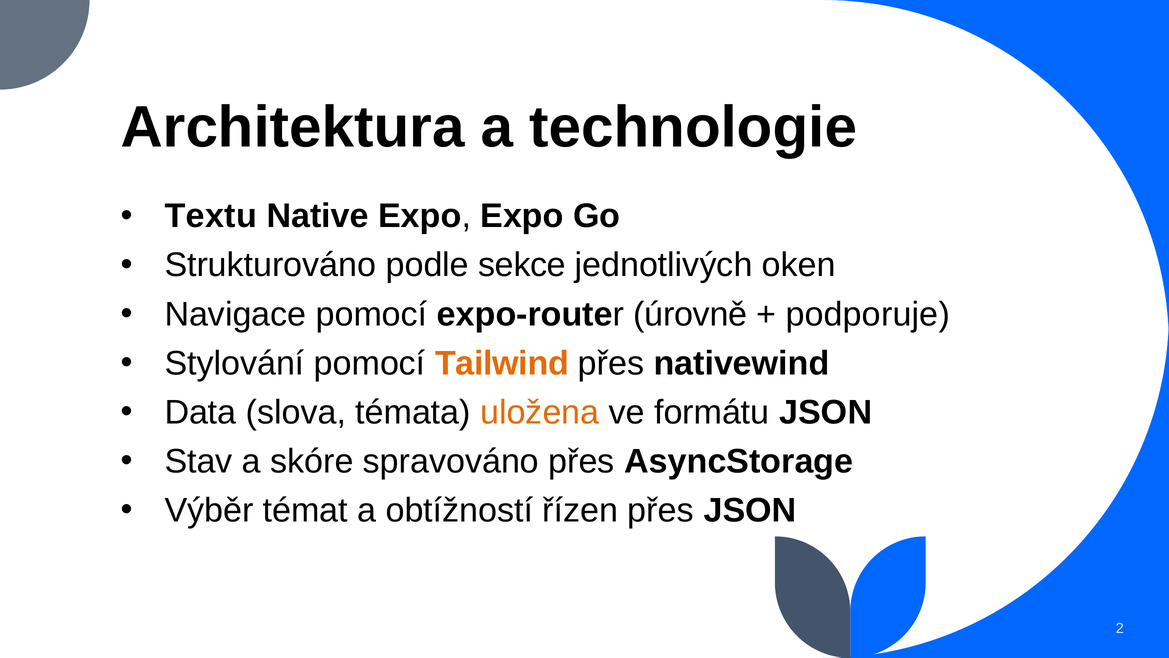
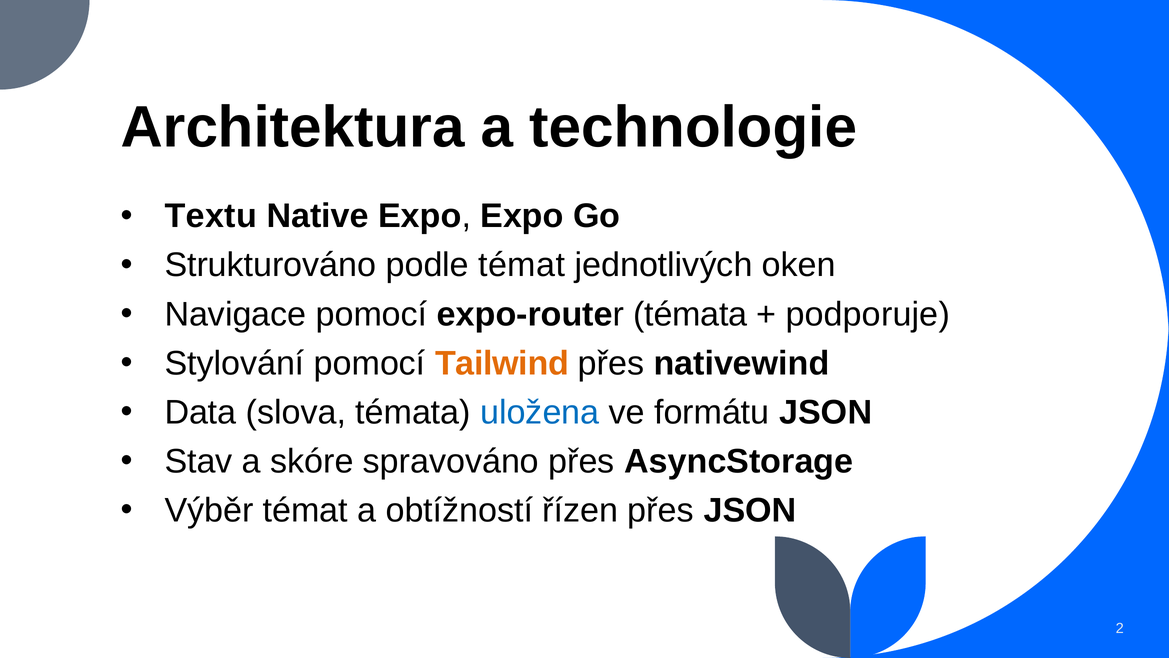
podle sekce: sekce -> témat (522, 265)
expo-router úrovně: úrovně -> témata (690, 314)
uložena colour: orange -> blue (540, 412)
